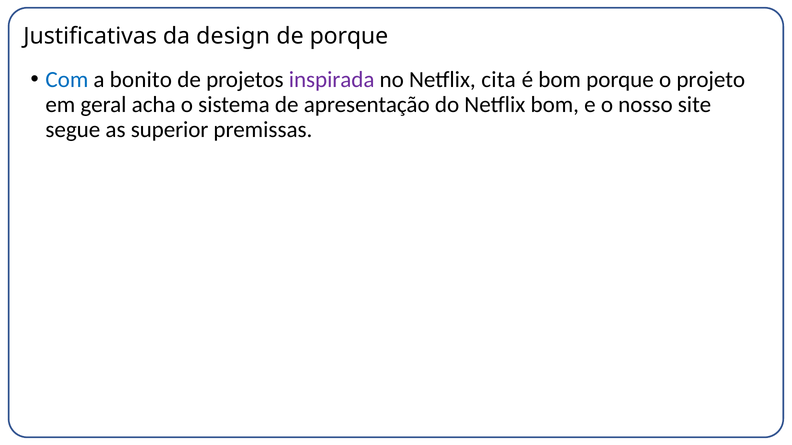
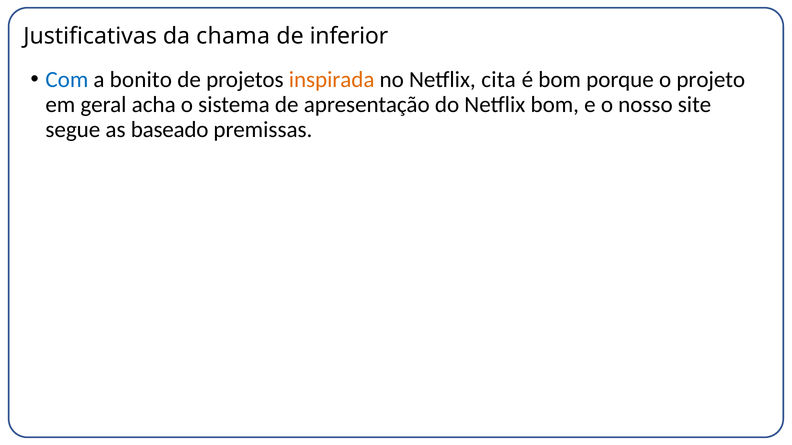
design: design -> chama (233, 36)
de porque: porque -> inferior (349, 36)
inspirada colour: purple -> orange (332, 80)
superior: superior -> baseado (170, 130)
